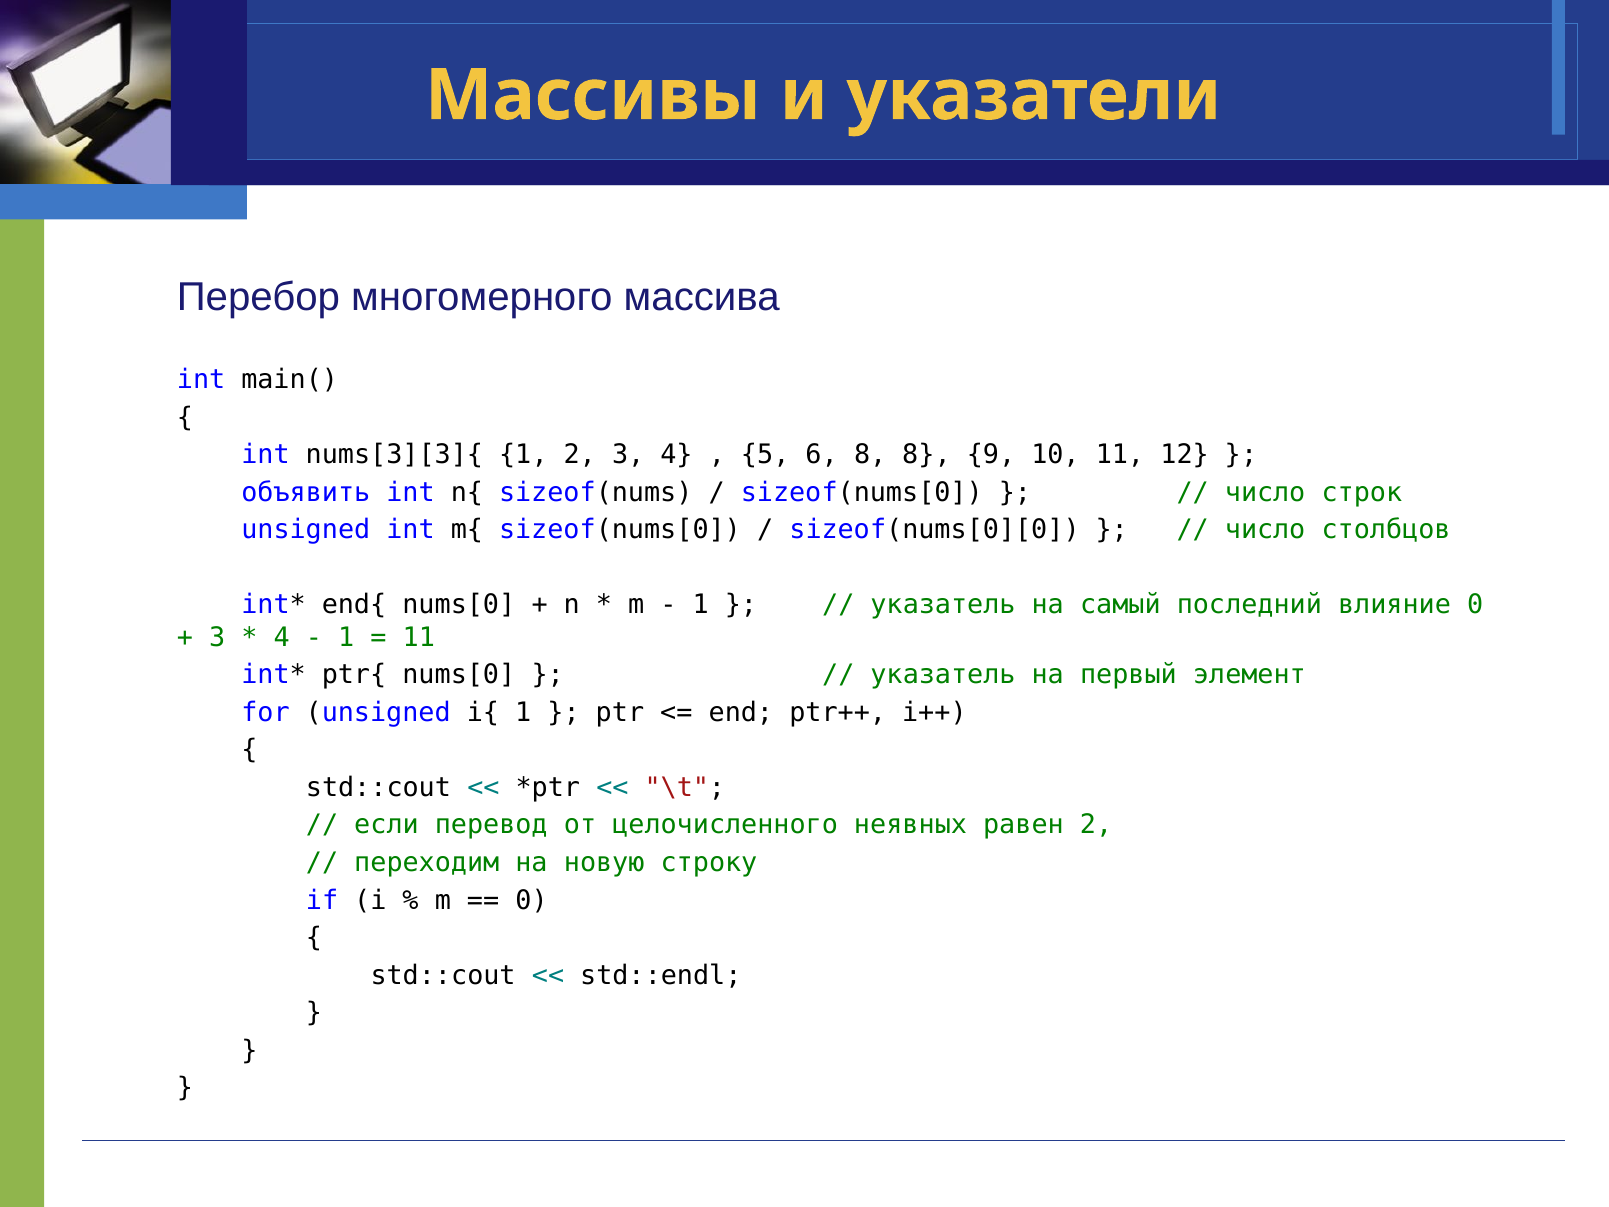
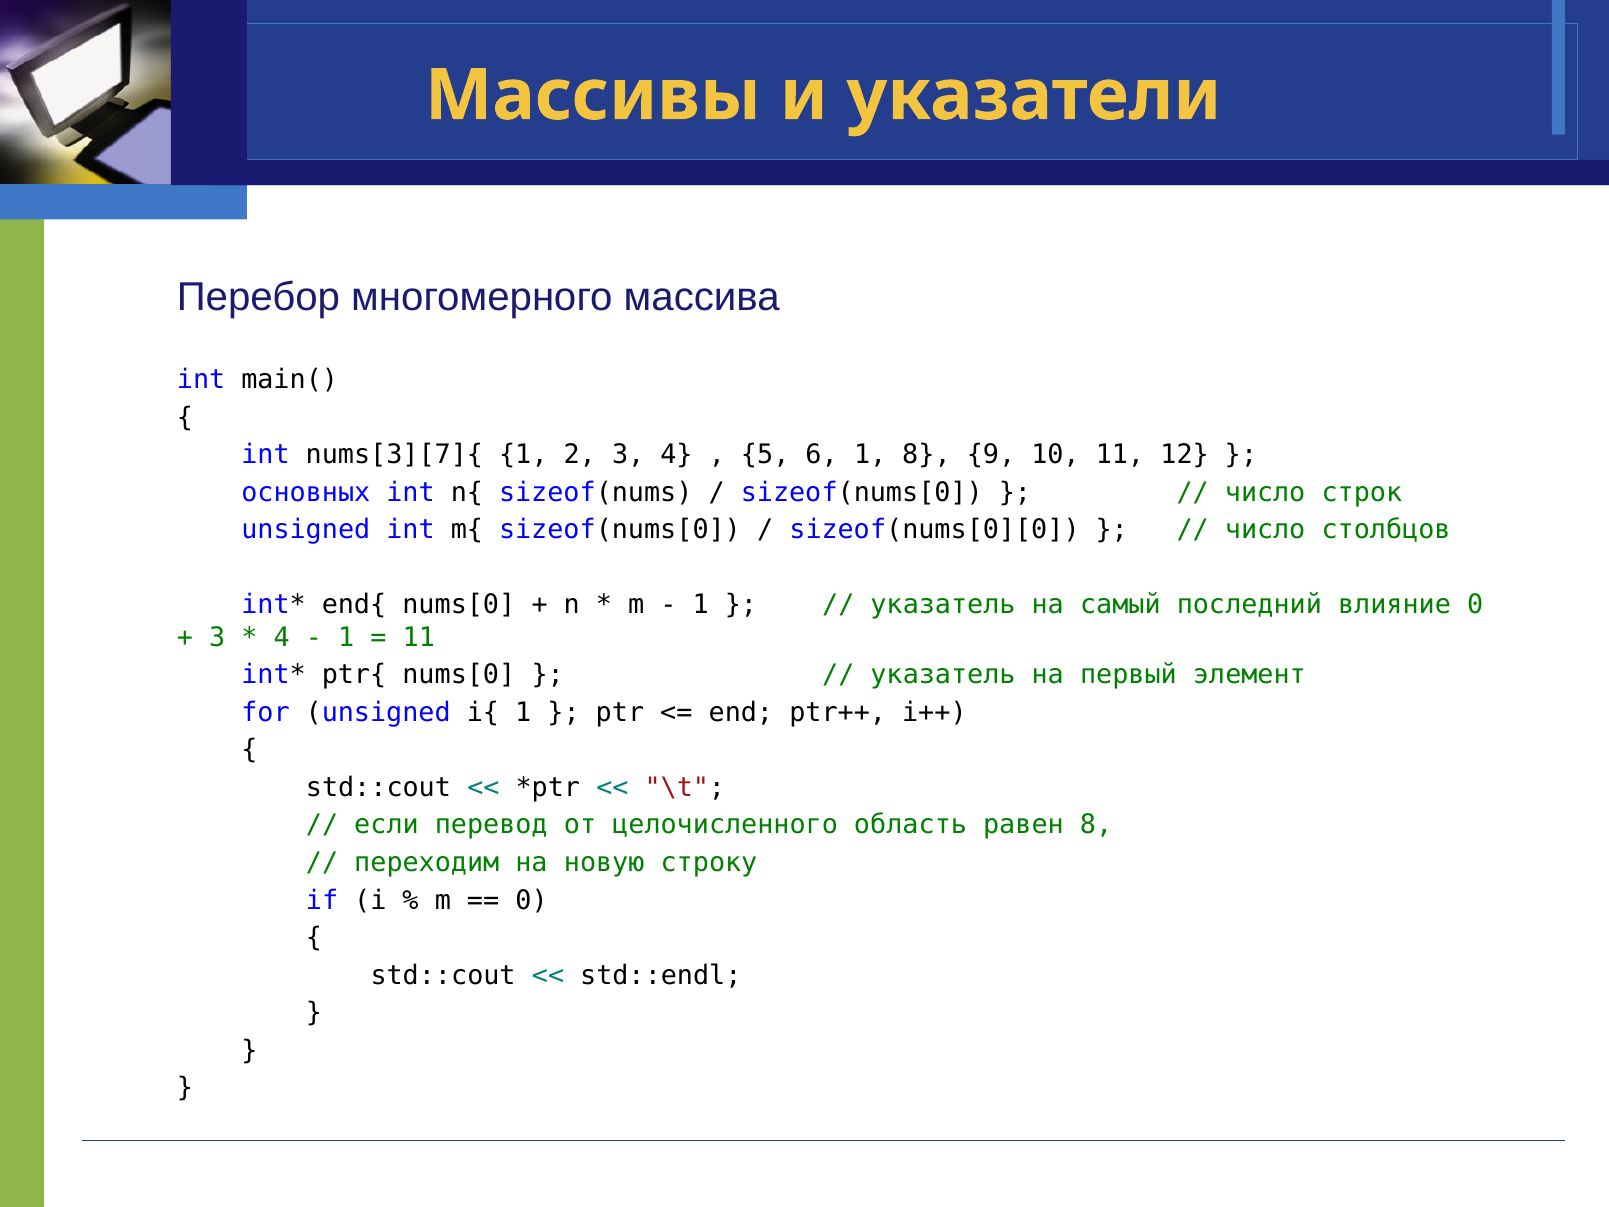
nums[3][3]{: nums[3][3]{ -> nums[3][7]{ (394, 455)
6 8: 8 -> 1 (870, 455)
объявить: объявить -> основных (306, 492)
неявных: неявных -> область (911, 825)
равен 2: 2 -> 8 (1096, 825)
